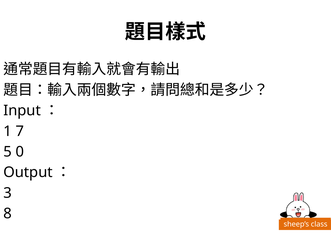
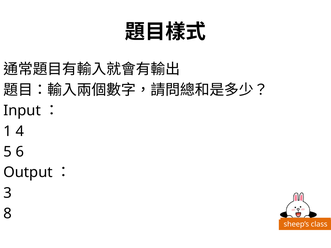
7: 7 -> 4 (20, 131)
0: 0 -> 6 (20, 152)
